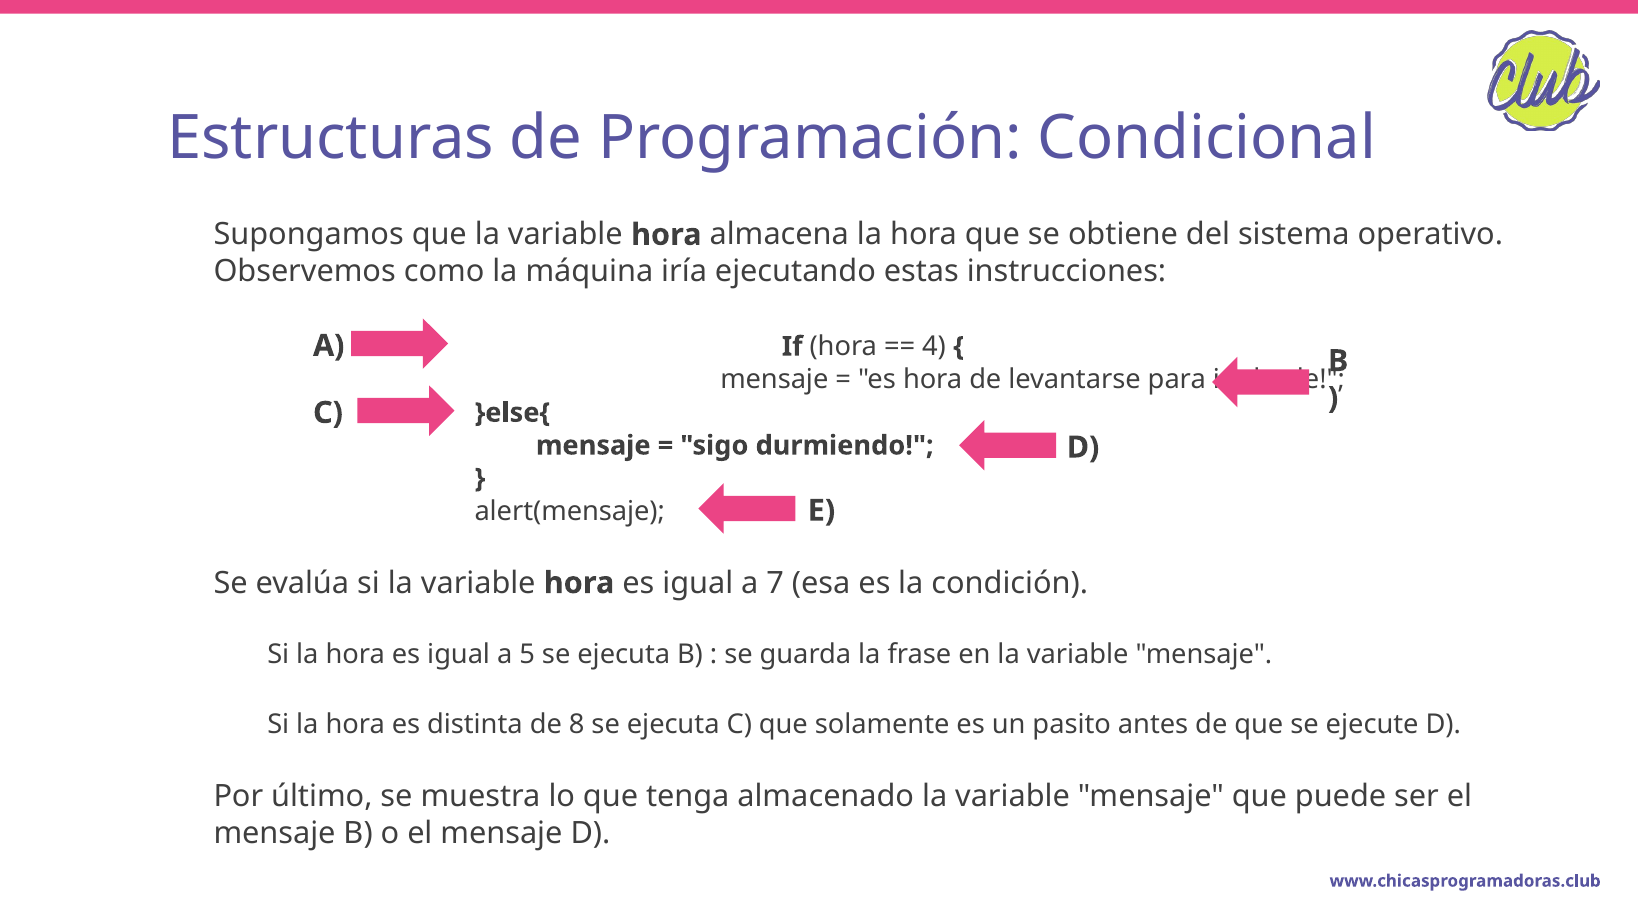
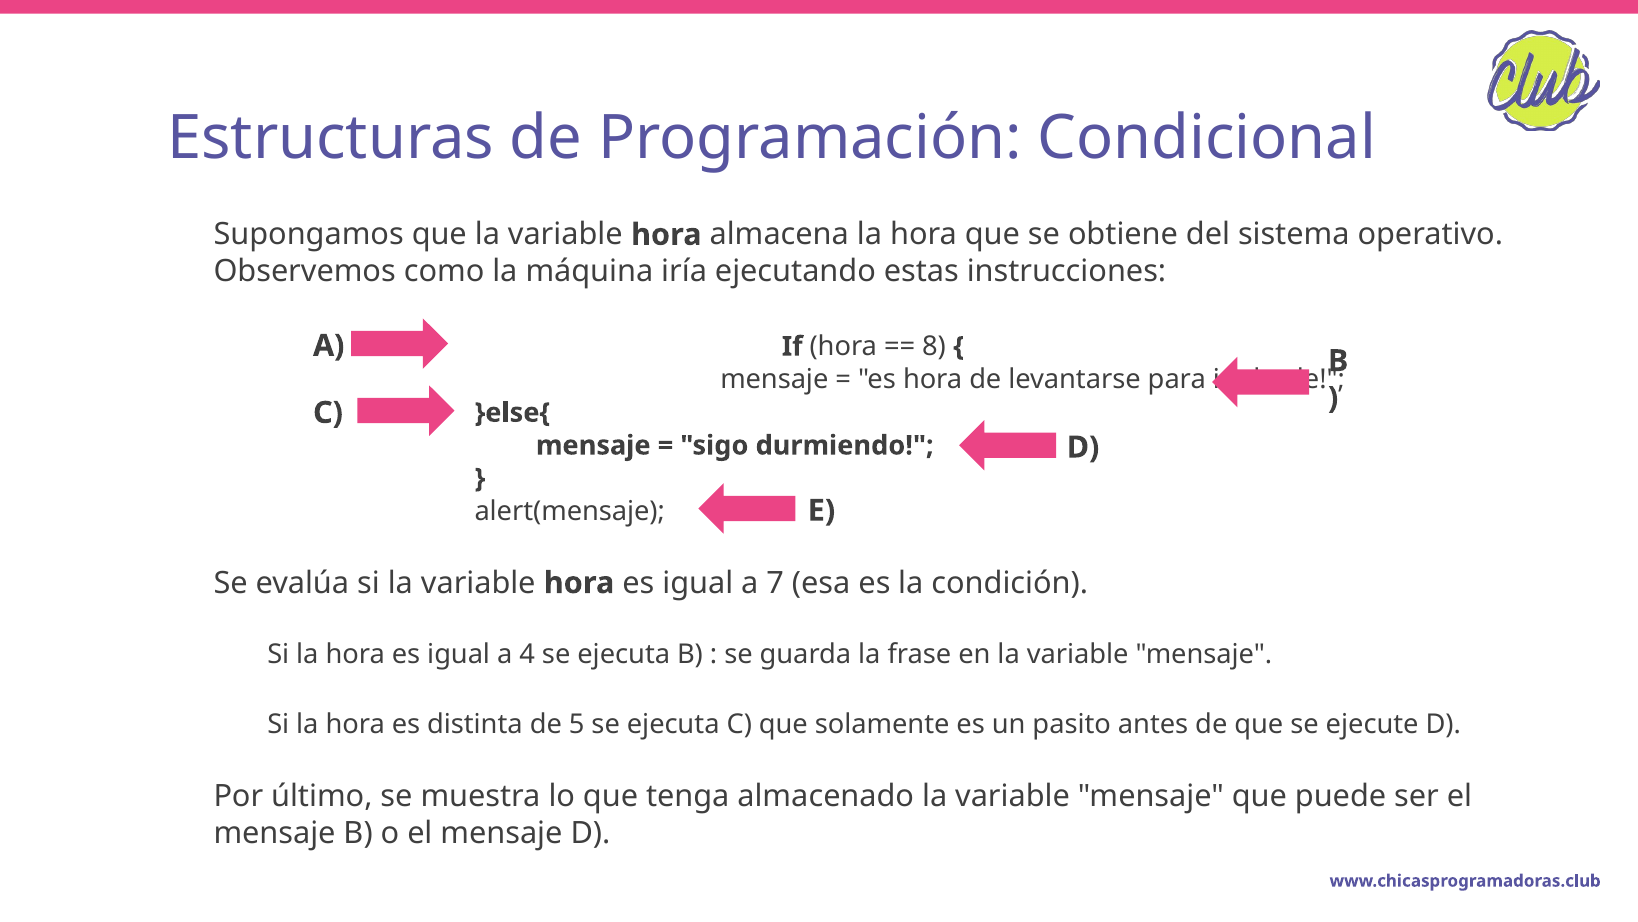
4: 4 -> 8 (934, 346)
5: 5 -> 4 (527, 654)
8: 8 -> 5 (577, 724)
